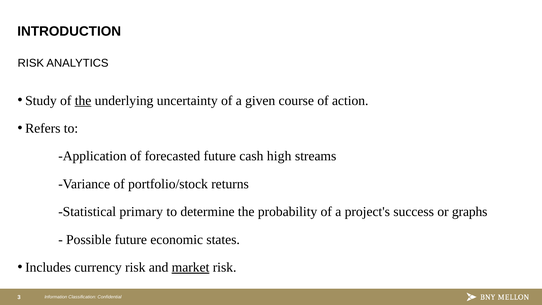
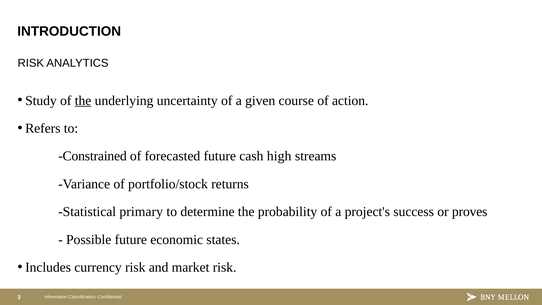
Application: Application -> Constrained (93, 156)
graphs: graphs -> proves (470, 212)
market underline: present -> none (191, 267)
